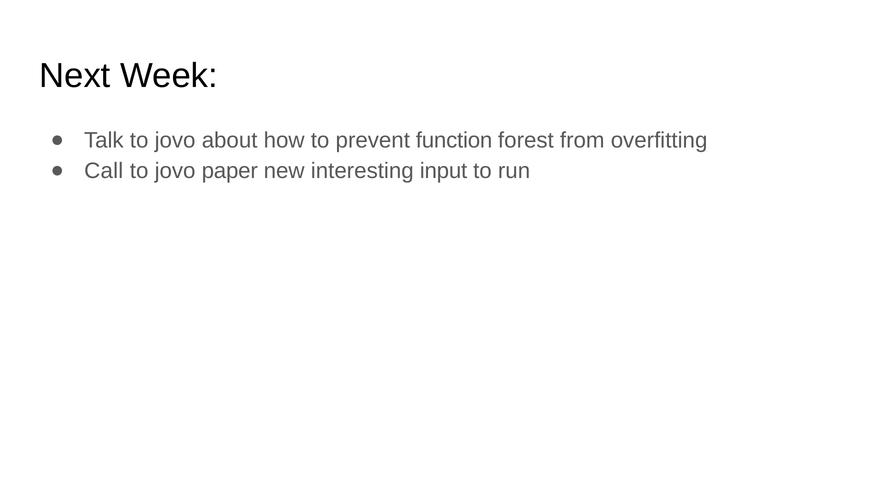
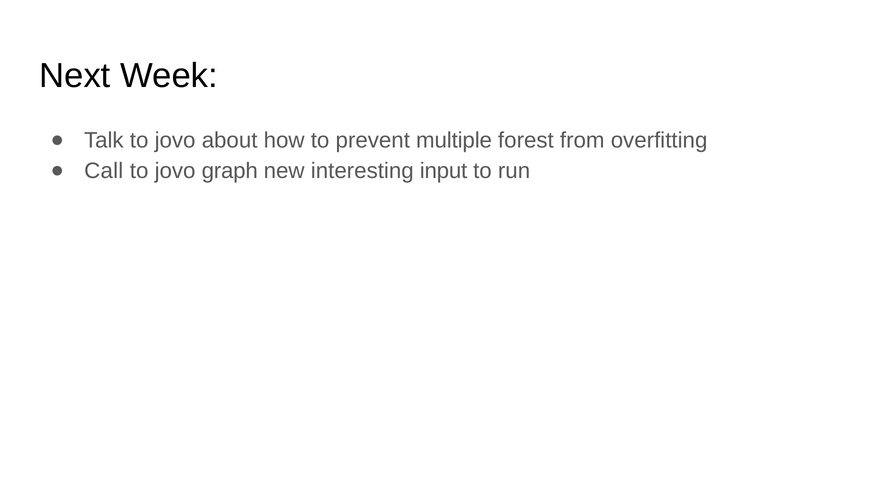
function: function -> multiple (454, 140)
paper: paper -> graph (230, 171)
